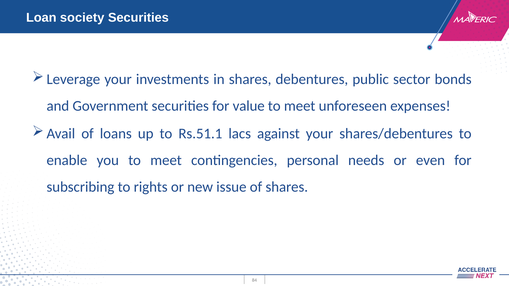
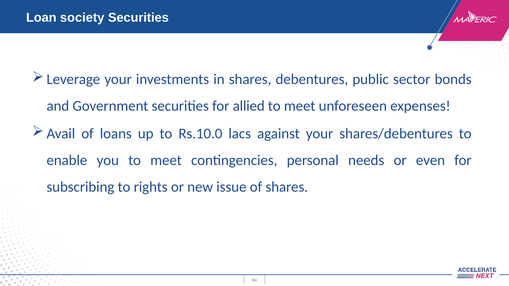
value: value -> allied (249, 106)
Rs.51.1: Rs.51.1 -> Rs.10.0 (200, 134)
